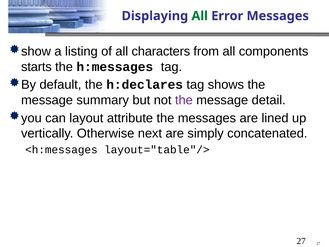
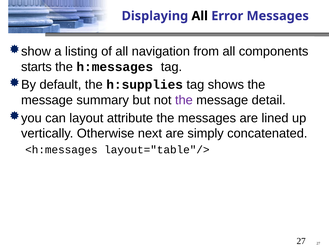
All colour: green -> black (200, 16)
characters: characters -> navigation (161, 51)
h:declares: h:declares -> h:supplies (145, 85)
